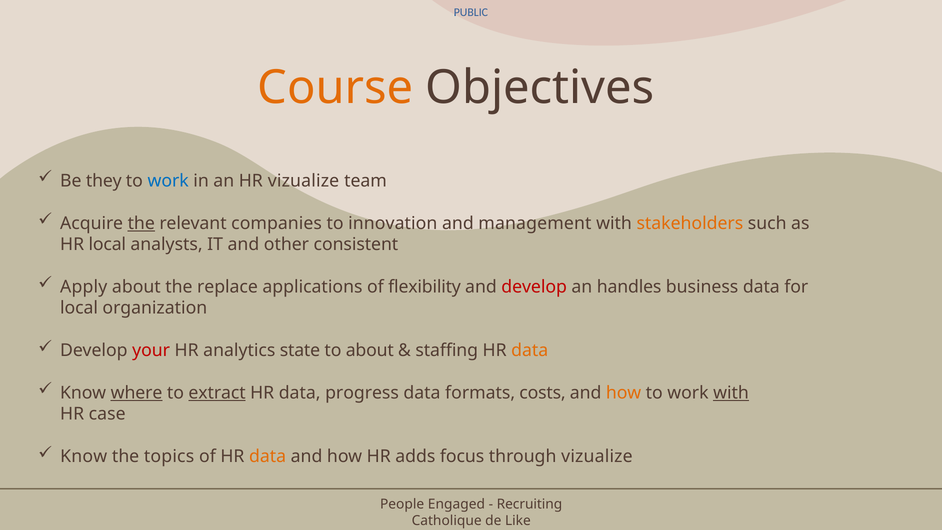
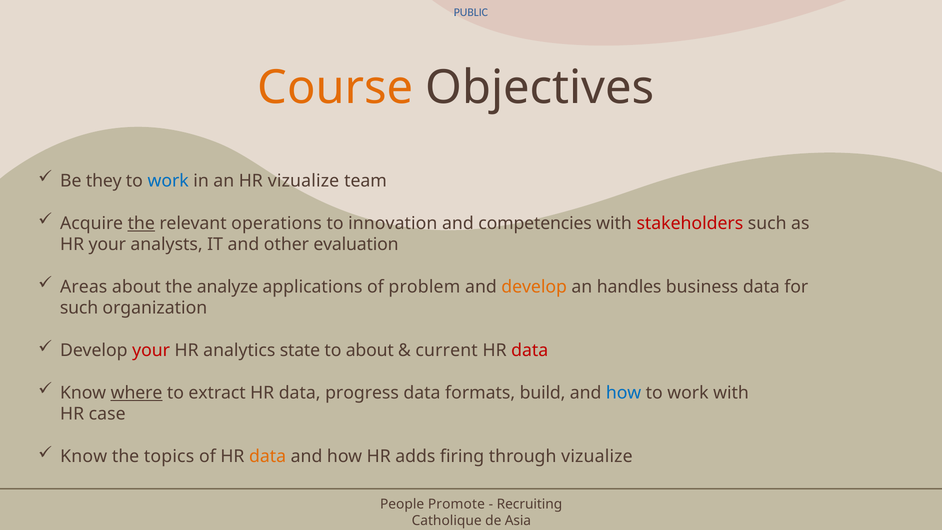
companies: companies -> operations (277, 223)
management: management -> competencies (535, 223)
stakeholders colour: orange -> red (690, 223)
HR local: local -> your (107, 245)
consistent: consistent -> evaluation (356, 245)
Apply: Apply -> Areas (84, 287)
replace: replace -> analyze (228, 287)
flexibility: flexibility -> problem (424, 287)
develop colour: red -> orange (534, 287)
local: local -> such (79, 308)
staffing: staffing -> current (447, 350)
data colour: orange -> red (530, 350)
extract underline: present -> none (217, 393)
costs: costs -> build (543, 393)
how colour: orange -> blue (624, 393)
with underline: present -> none (731, 393)
focus: focus -> firing (462, 456)
Engaged: Engaged -> Promote (456, 504)
Like: Like -> Asia (518, 521)
